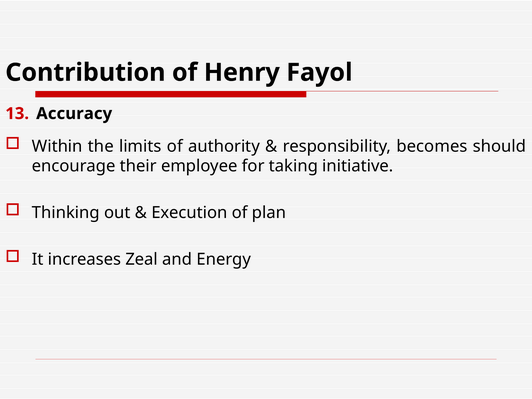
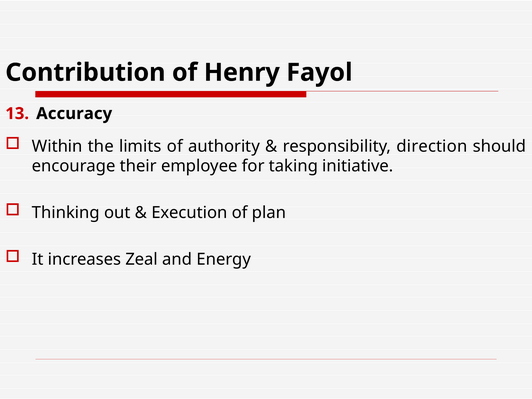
becomes: becomes -> direction (432, 146)
